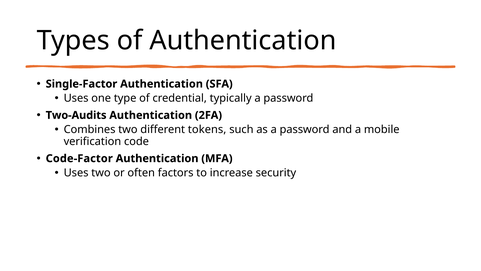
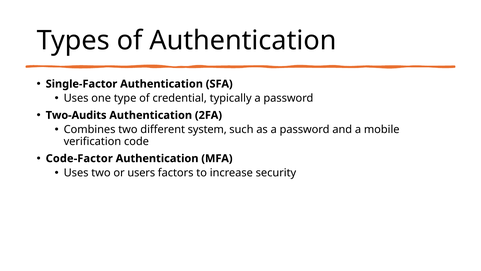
tokens: tokens -> system (207, 129)
often: often -> users (141, 173)
